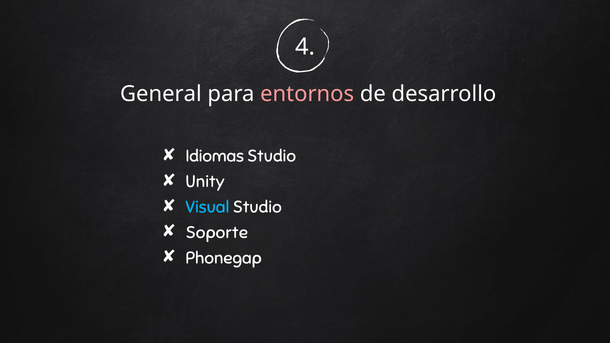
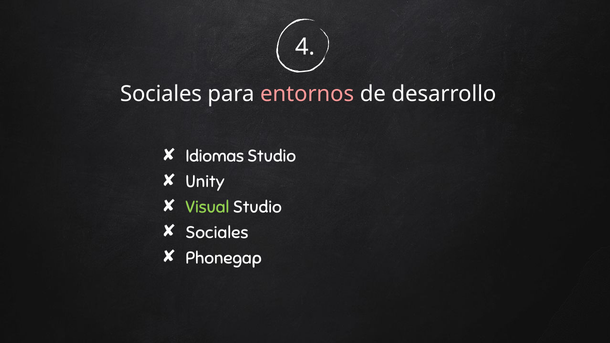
General: General -> Sociales (161, 94)
Visual colour: light blue -> light green (207, 207)
Soporte: Soporte -> Sociales (217, 233)
